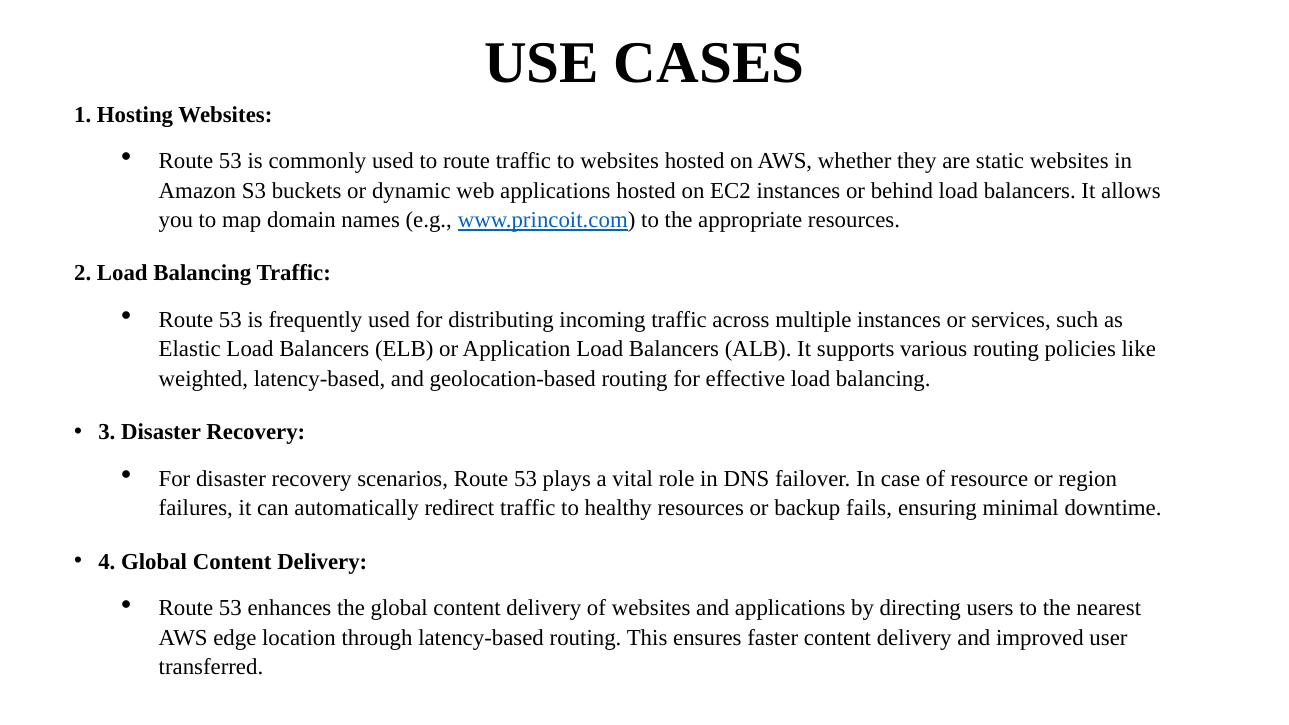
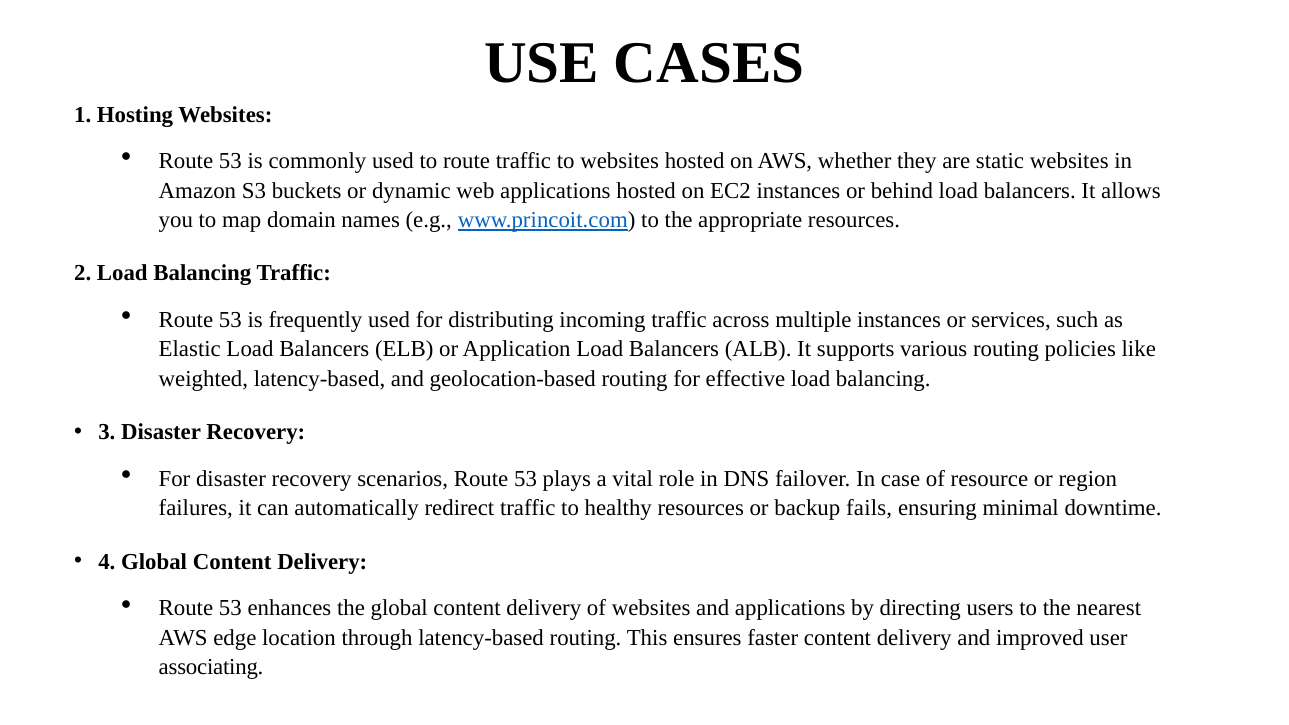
transferred: transferred -> associating (211, 667)
